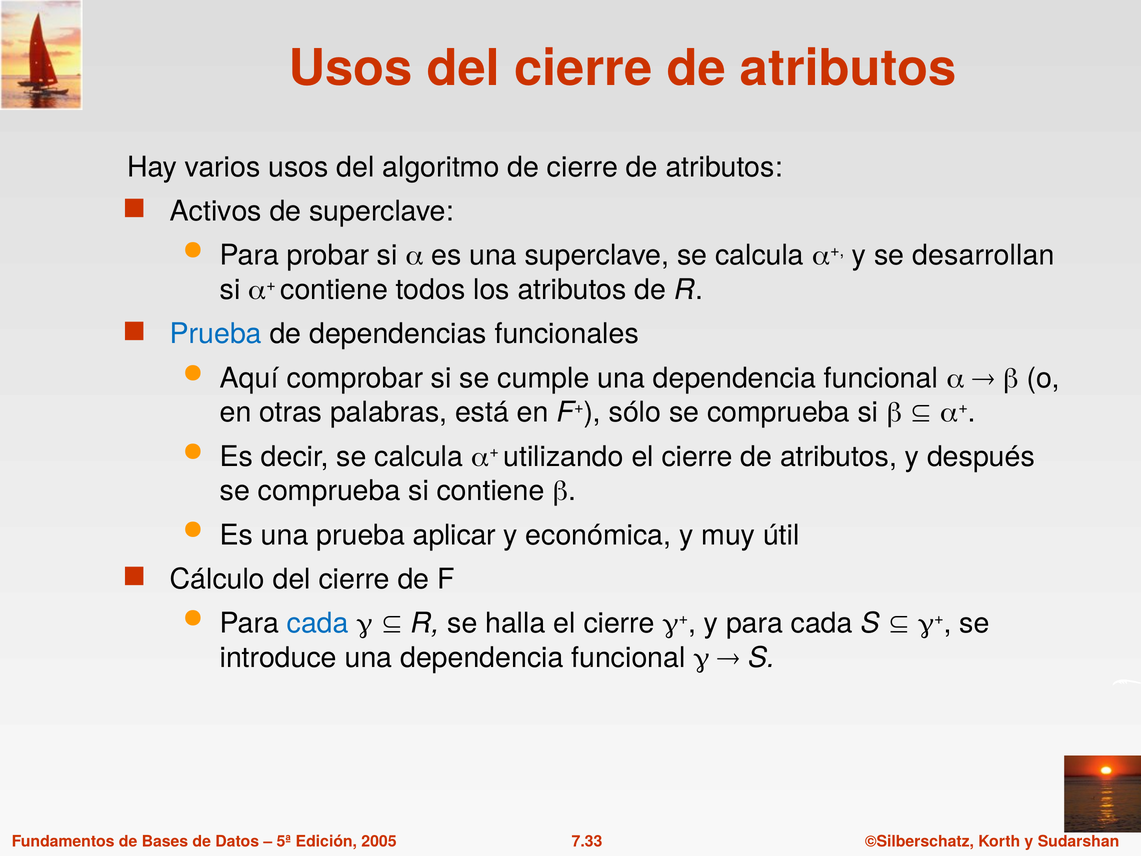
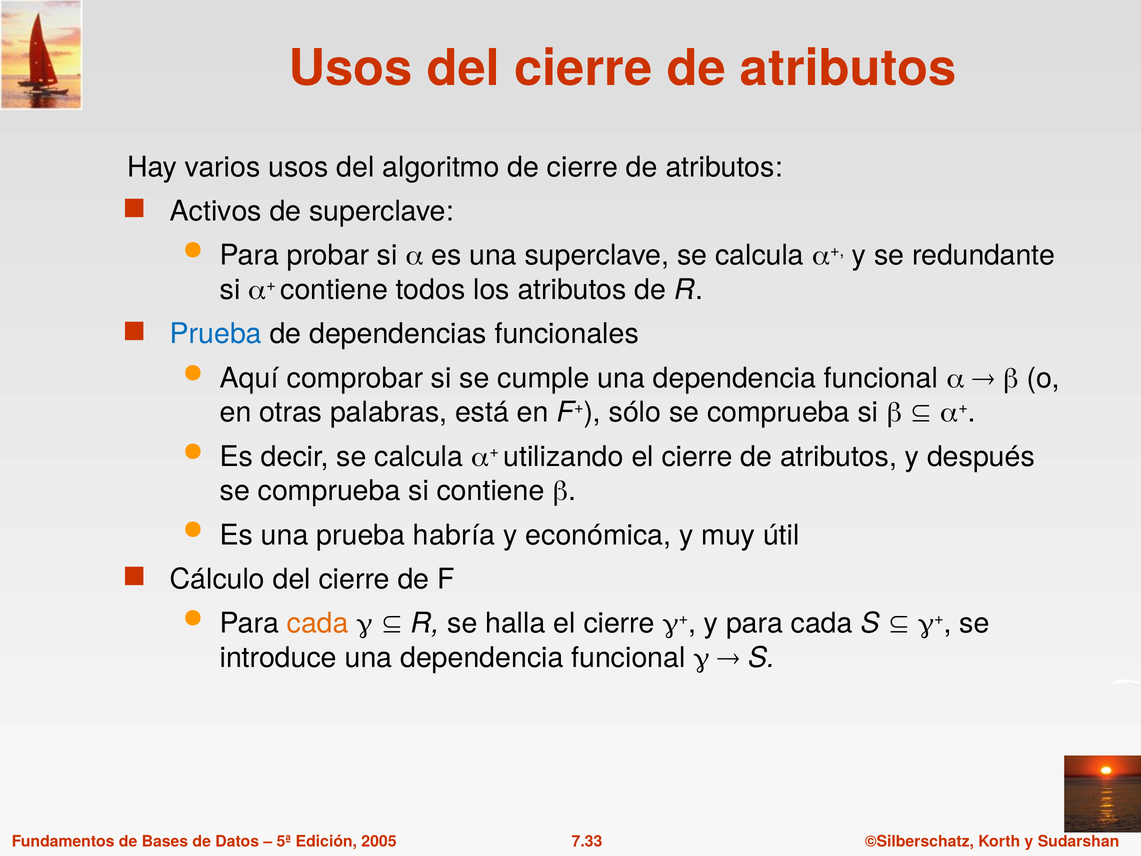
desarrollan: desarrollan -> redundante (984, 255)
aplicar: aplicar -> habría (454, 535)
cada colour: blue -> orange (318, 623)
